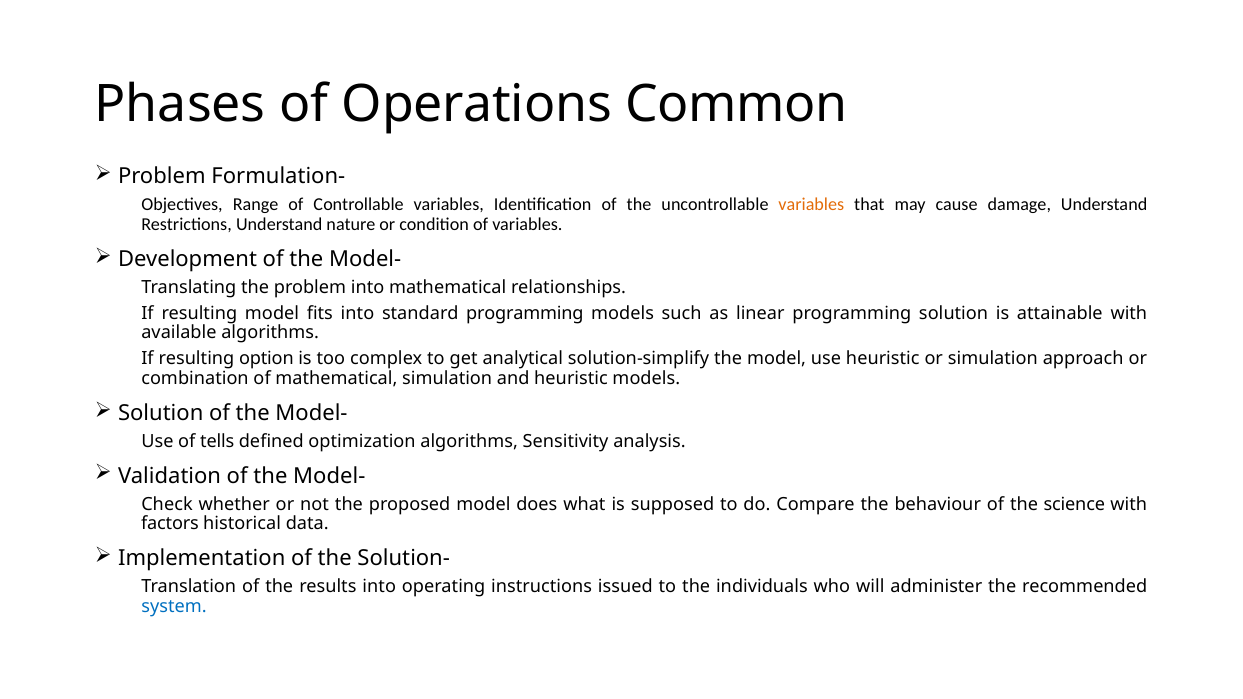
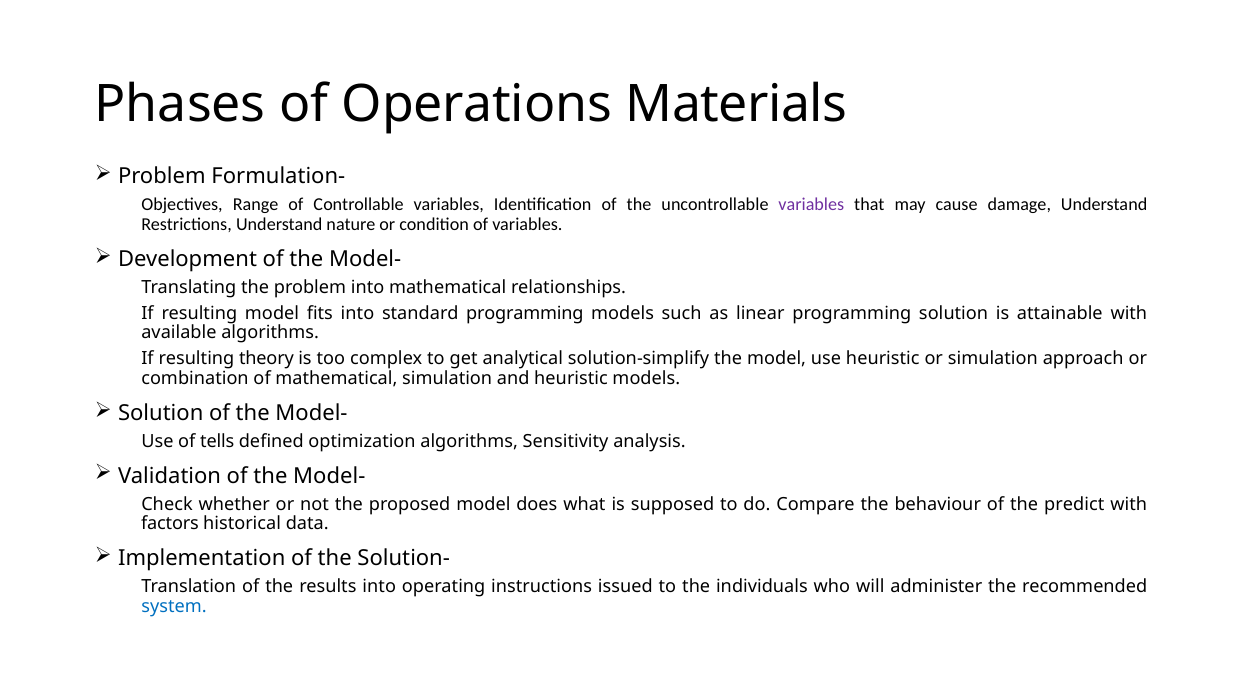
Common: Common -> Materials (737, 104)
variables colour: orange -> purple (811, 205)
option: option -> theory (266, 359)
science: science -> predict (1074, 504)
